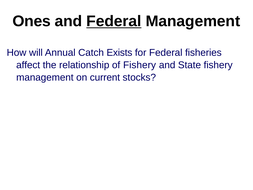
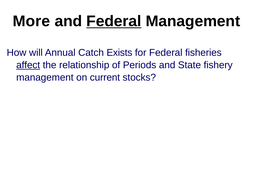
Ones: Ones -> More (31, 21)
affect underline: none -> present (28, 65)
of Fishery: Fishery -> Periods (140, 65)
